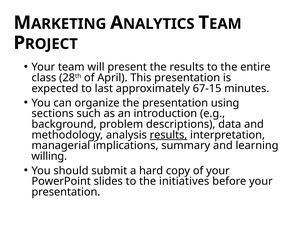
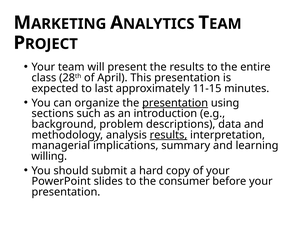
67-15: 67-15 -> 11-15 (207, 88)
presentation underline: none -> present (175, 103)
initiatives: initiatives -> consumer (184, 181)
